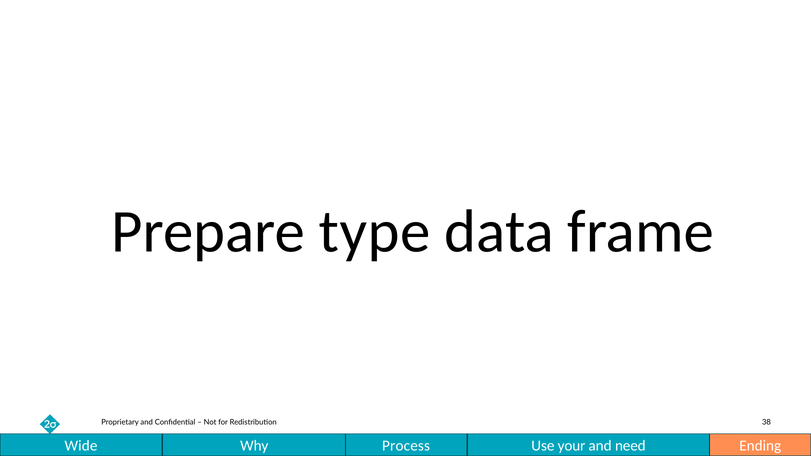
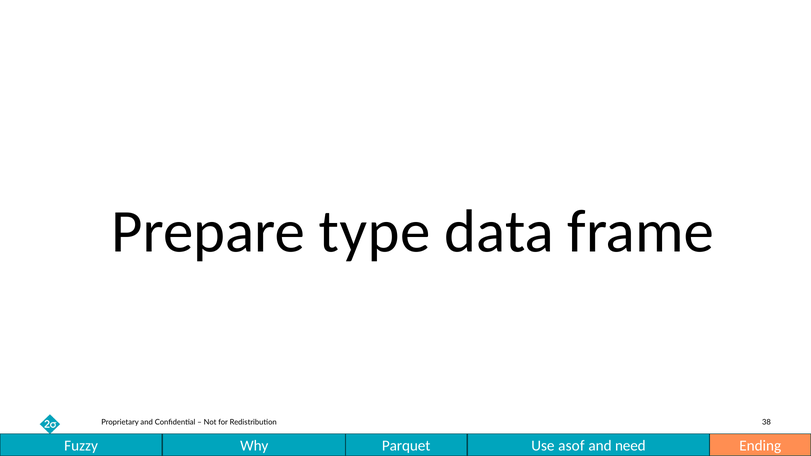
Wide: Wide -> Fuzzy (81, 446)
Process: Process -> Parquet (406, 446)
your: your -> asof (571, 446)
